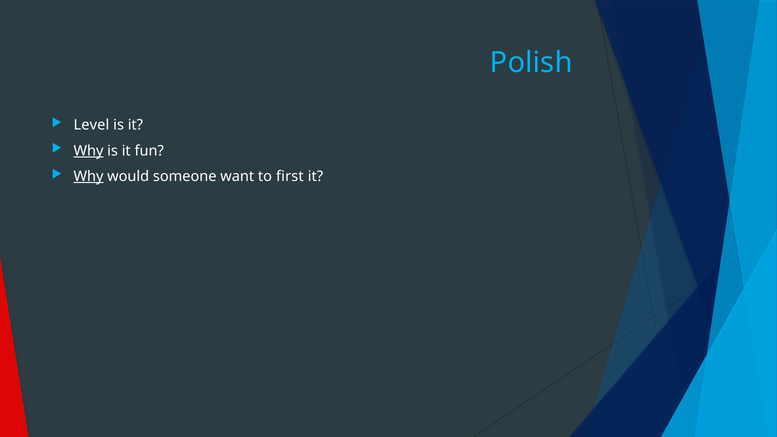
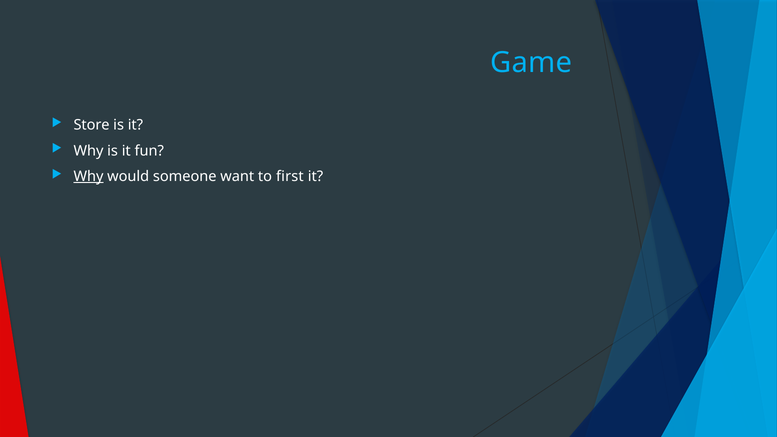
Polish: Polish -> Game (531, 63)
Level: Level -> Store (92, 125)
Why underline: present -> none (89, 151)
